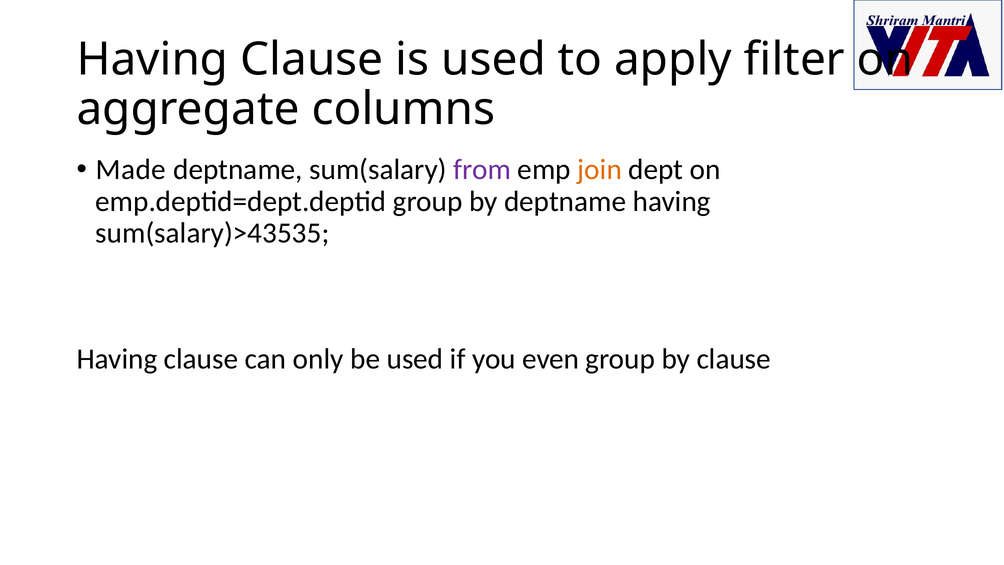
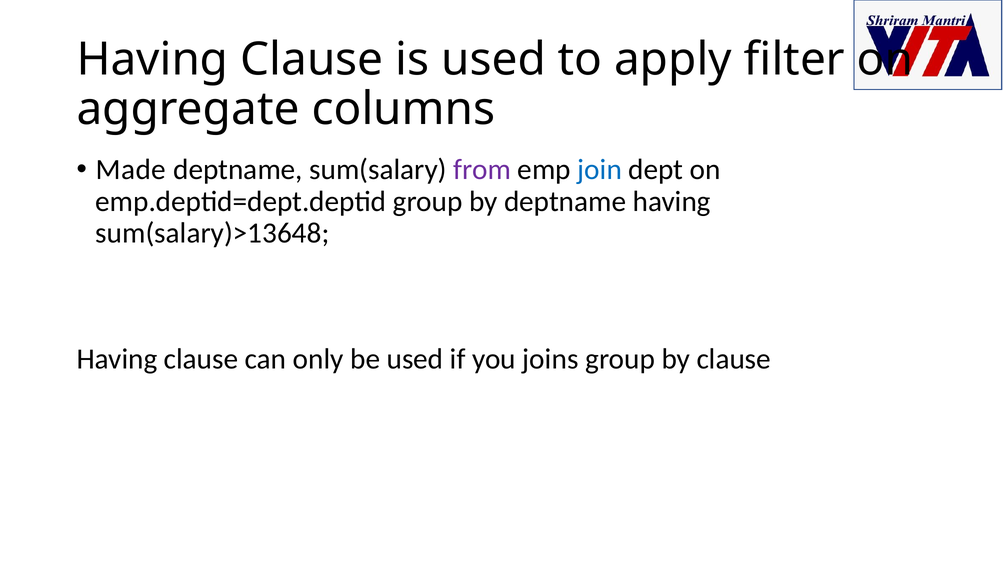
join colour: orange -> blue (600, 170)
sum(salary)>43535: sum(salary)>43535 -> sum(salary)>13648 (212, 233)
even: even -> joins (551, 359)
